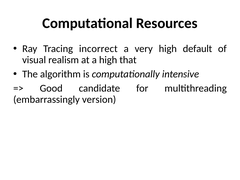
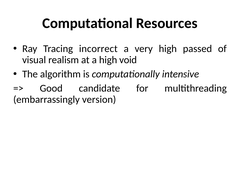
default: default -> passed (197, 49)
that: that -> void (128, 60)
